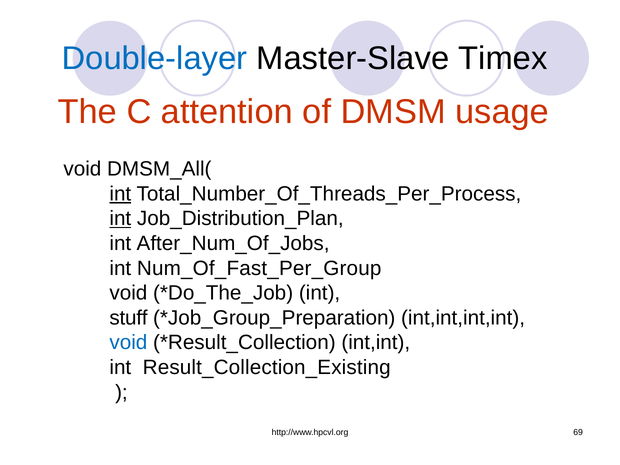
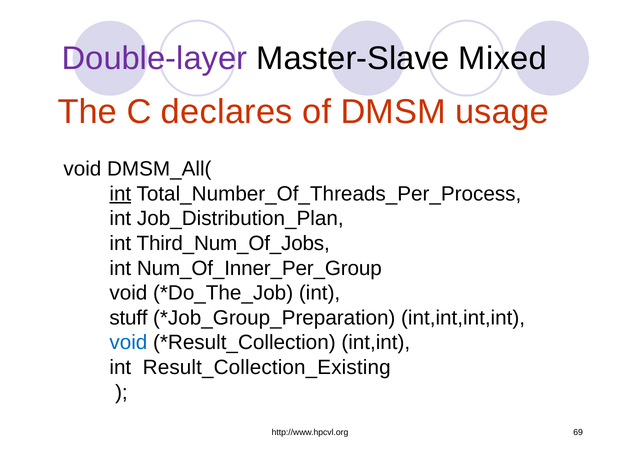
Double-layer colour: blue -> purple (155, 59)
Timex: Timex -> Mixed (503, 59)
attention: attention -> declares (227, 112)
int underline: present -> none (120, 219)
After_Num_Of_Jobs: After_Num_Of_Jobs -> Third_Num_Of_Jobs (233, 243)
Num_Of_Fast_Per_Group: Num_Of_Fast_Per_Group -> Num_Of_Inner_Per_Group (259, 268)
